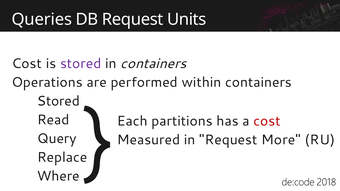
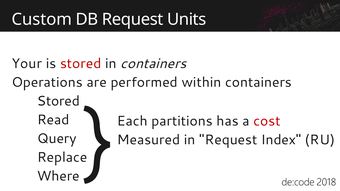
Queries: Queries -> Custom (42, 19)
Cost: Cost -> Your (27, 64)
stored colour: purple -> red (81, 64)
More: More -> Index (281, 140)
